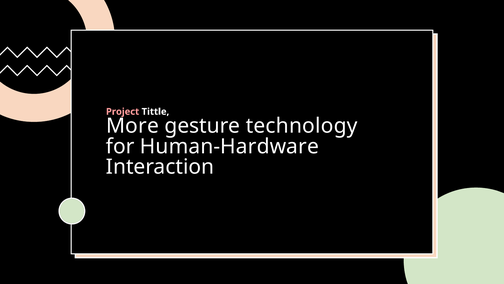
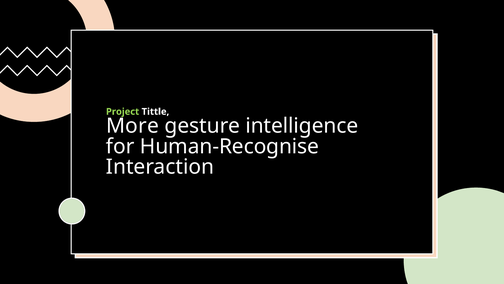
Project colour: pink -> light green (123, 111)
technology: technology -> intelligence (302, 126)
Human-Hardware: Human-Hardware -> Human-Recognise (230, 146)
